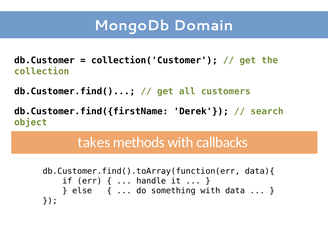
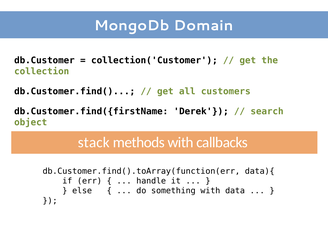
takes: takes -> stack (94, 142)
